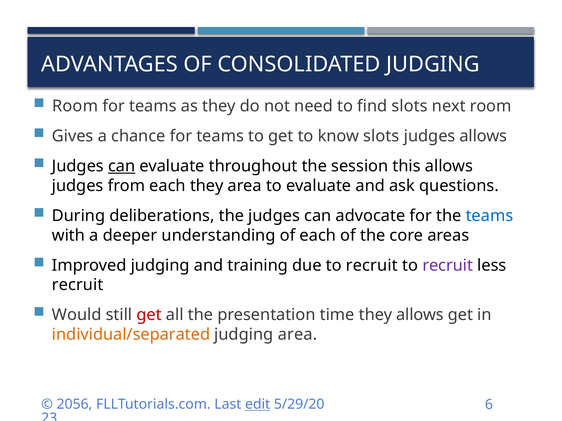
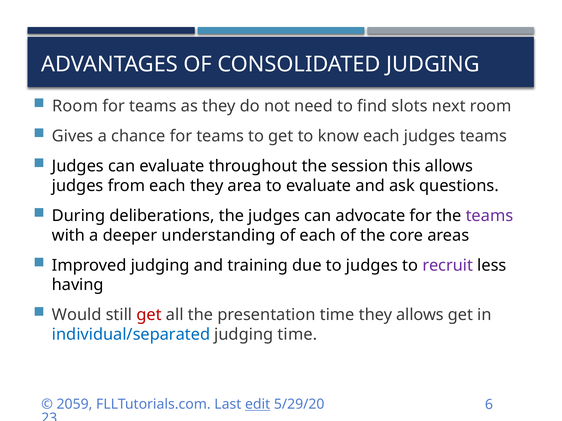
know slots: slots -> each (381, 136)
judges allows: allows -> teams (483, 136)
can underline: present -> none (122, 166)
teams colour: blue -> purple (489, 216)
due to recruit: recruit -> judges (372, 266)
recruit: recruit -> having (78, 285)
individual/separated colour: orange -> blue (131, 335)
judging area: area -> time (297, 335)
2056: 2056 -> 2059 (74, 405)
